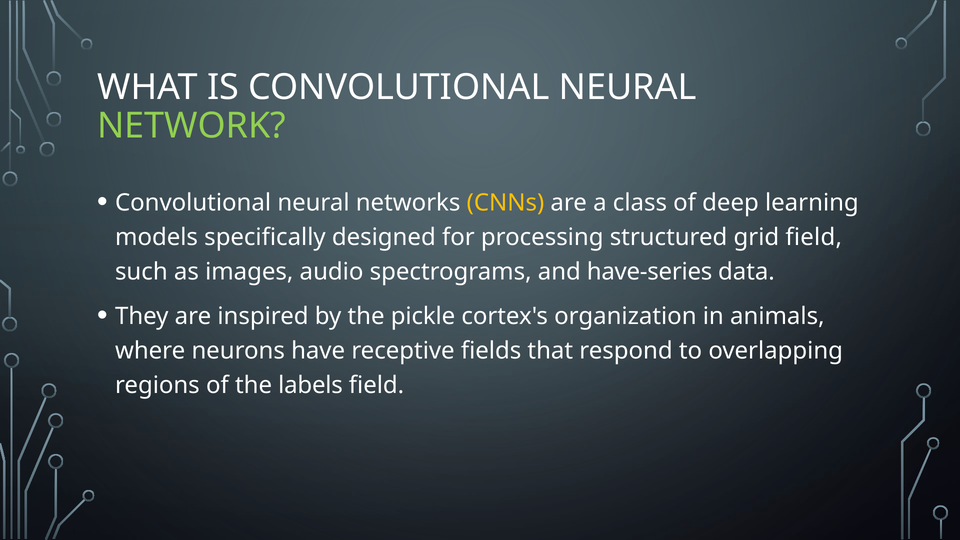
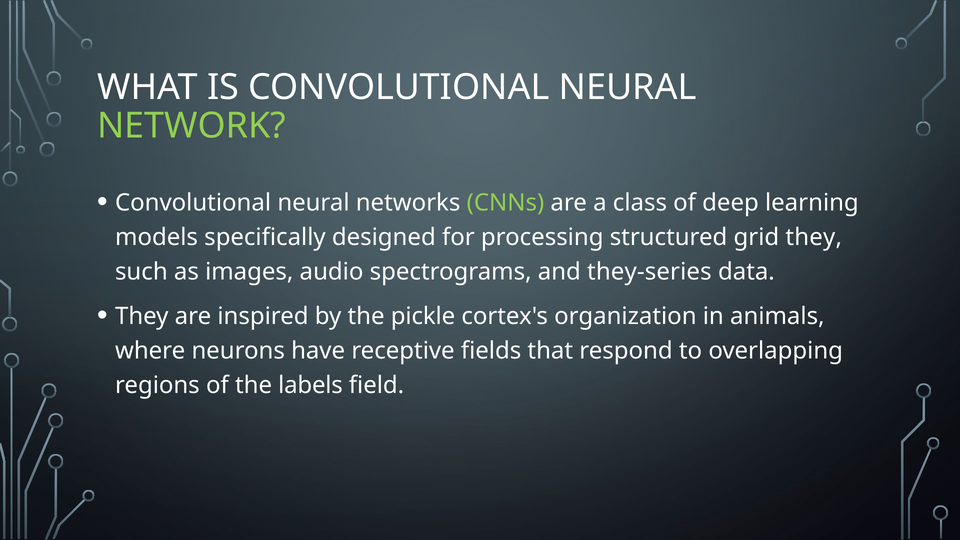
CNNs colour: yellow -> light green (505, 203)
grid field: field -> they (814, 237)
have-series: have-series -> they-series (649, 272)
